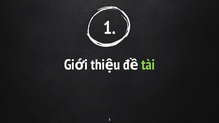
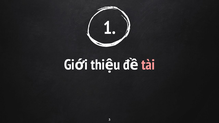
tài colour: light green -> pink (148, 65)
